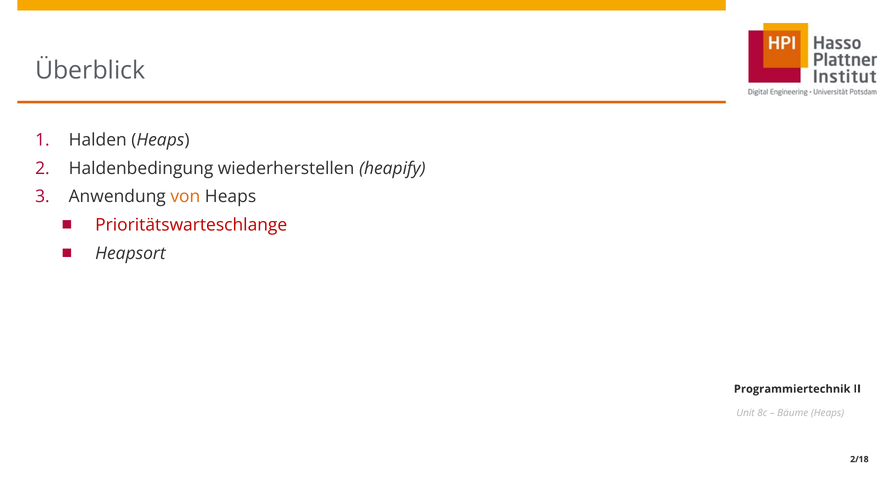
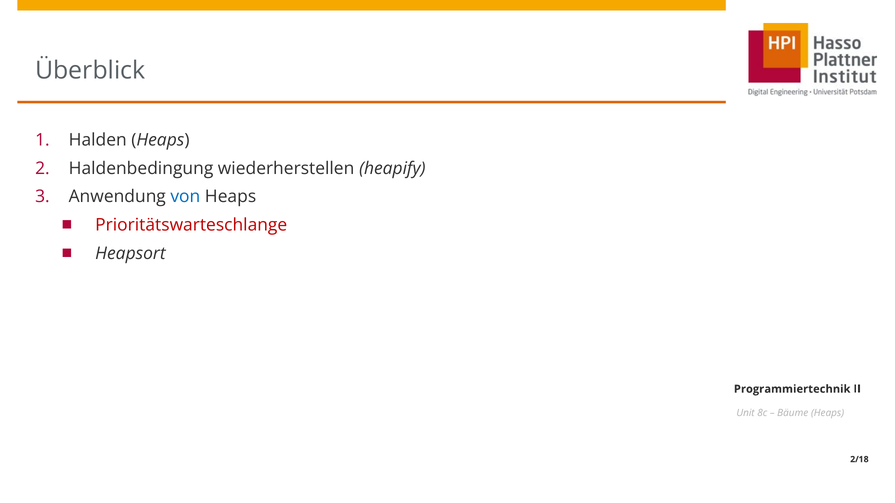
von colour: orange -> blue (185, 197)
